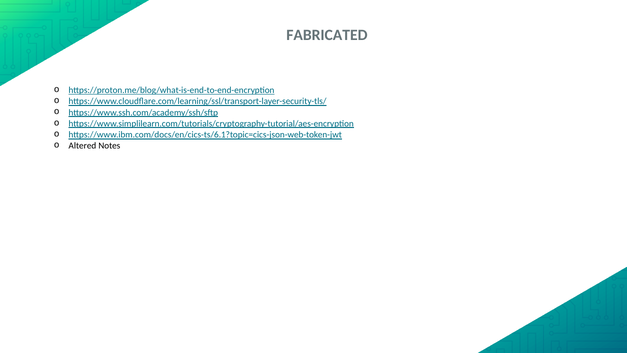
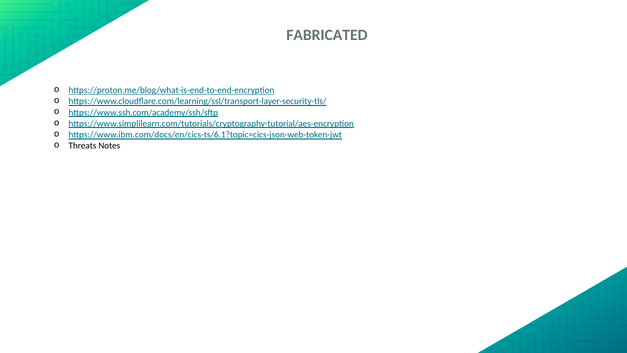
Altered: Altered -> Threats (82, 146)
